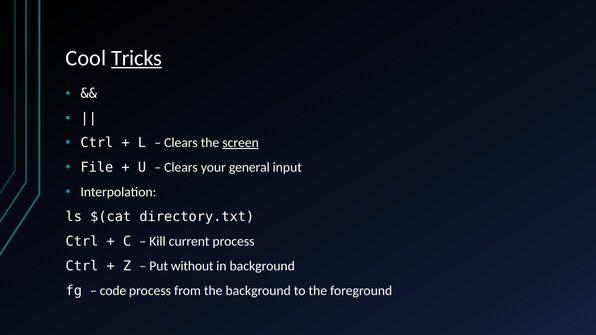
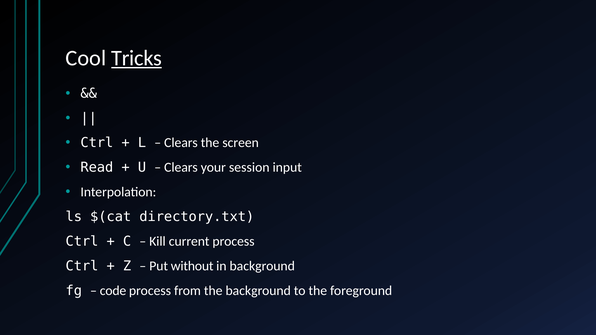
screen underline: present -> none (241, 143)
File: File -> Read (97, 168)
general: general -> session (249, 168)
